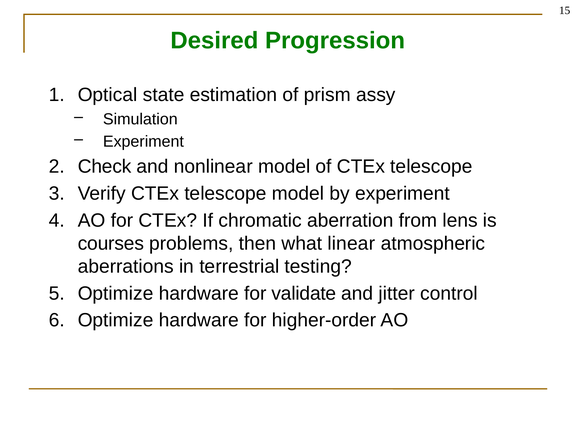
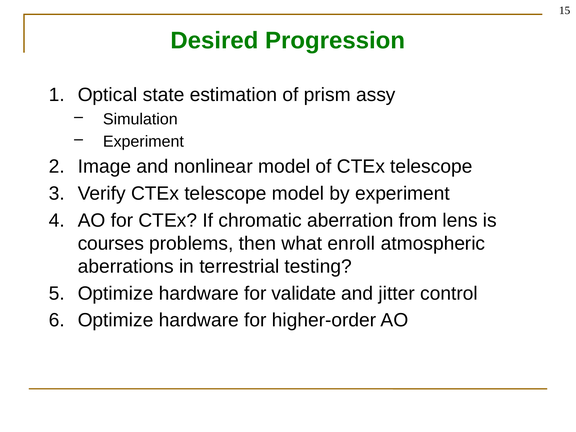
Check: Check -> Image (104, 167)
linear: linear -> enroll (351, 243)
